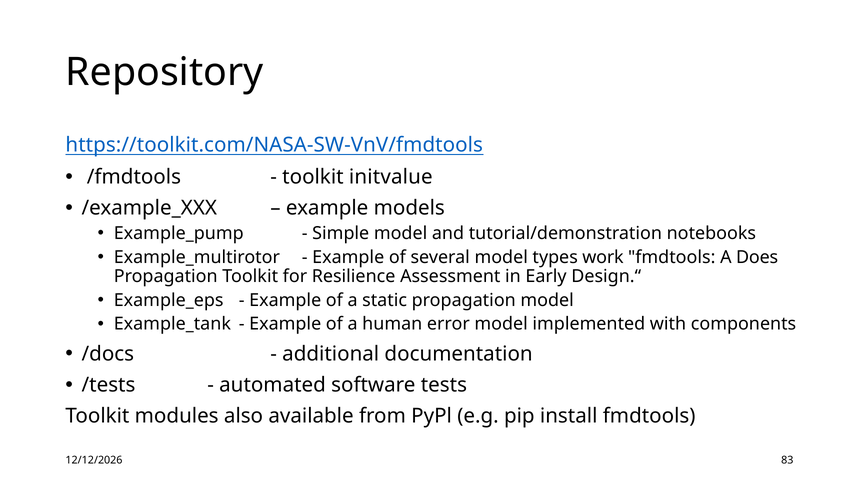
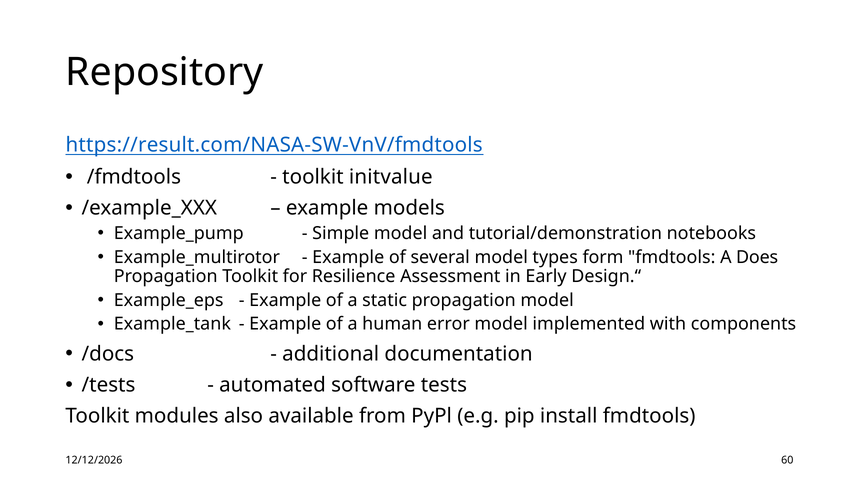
https://toolkit.com/NASA-SW-VnV/fmdtools: https://toolkit.com/NASA-SW-VnV/fmdtools -> https://result.com/NASA-SW-VnV/fmdtools (274, 145)
work: work -> form (603, 257)
83: 83 -> 60 (787, 461)
